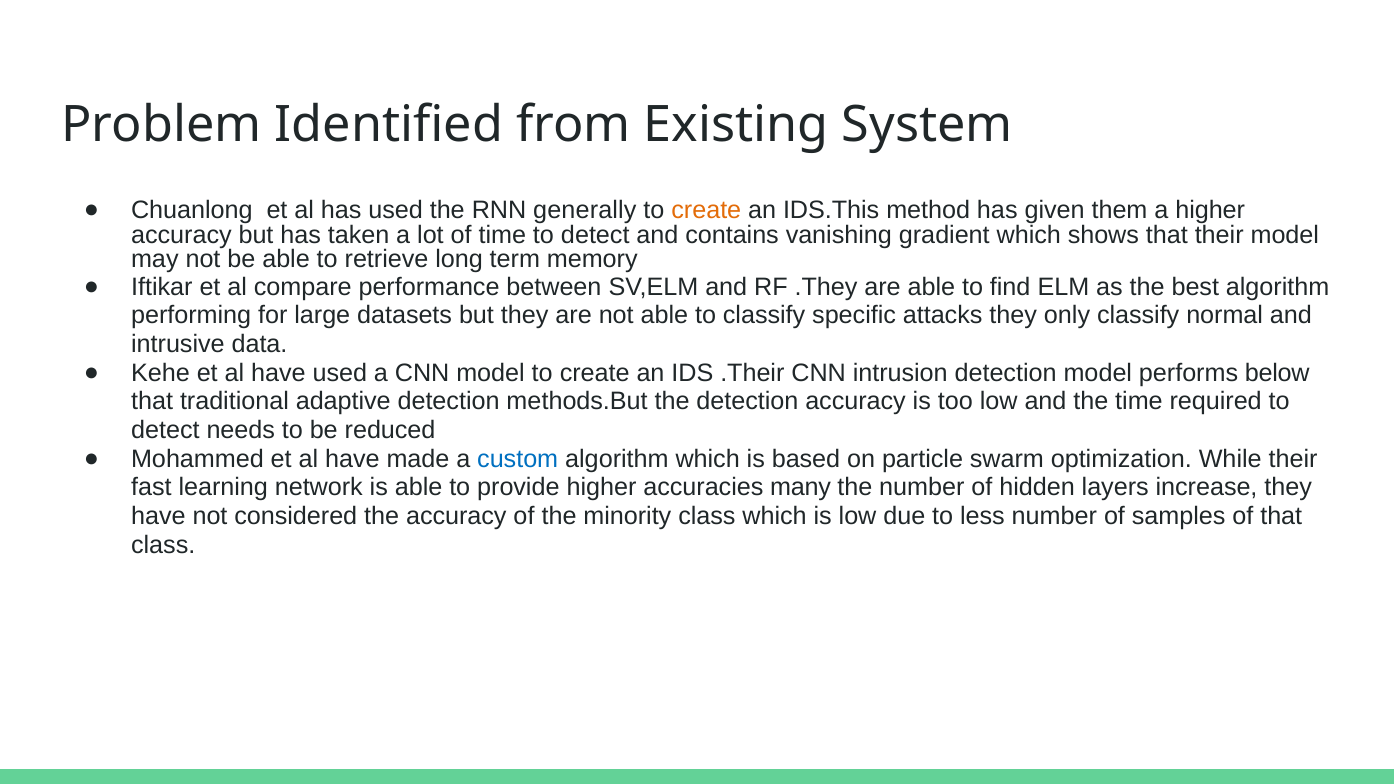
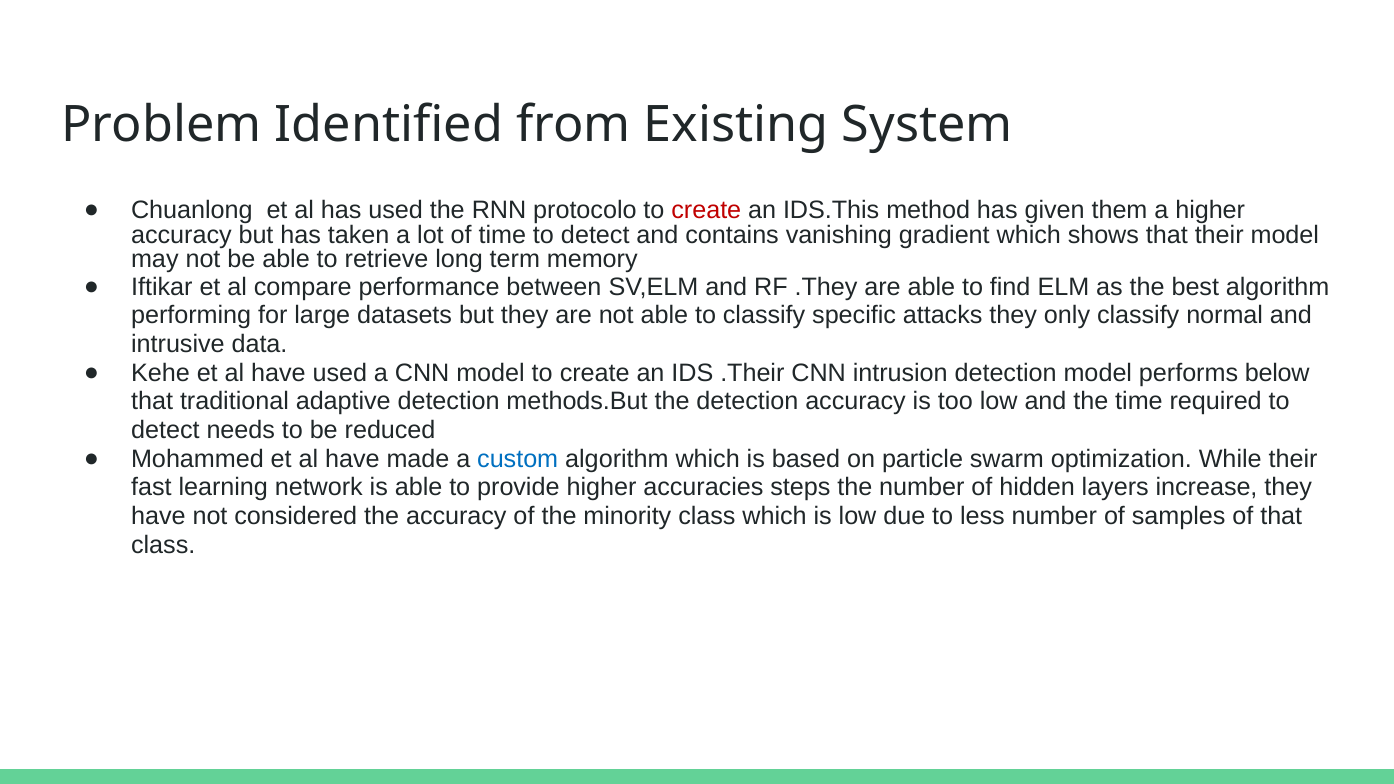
generally: generally -> protocolo (585, 211)
create colour: orange -> red (706, 211)
many: many -> steps (800, 488)
